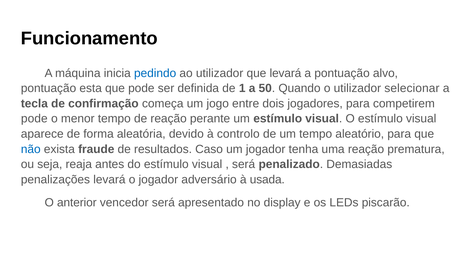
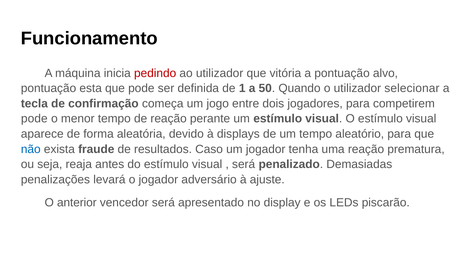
pedindo colour: blue -> red (155, 73)
que levará: levará -> vitória (285, 73)
controlo: controlo -> displays (238, 134)
usada: usada -> ajuste (267, 180)
